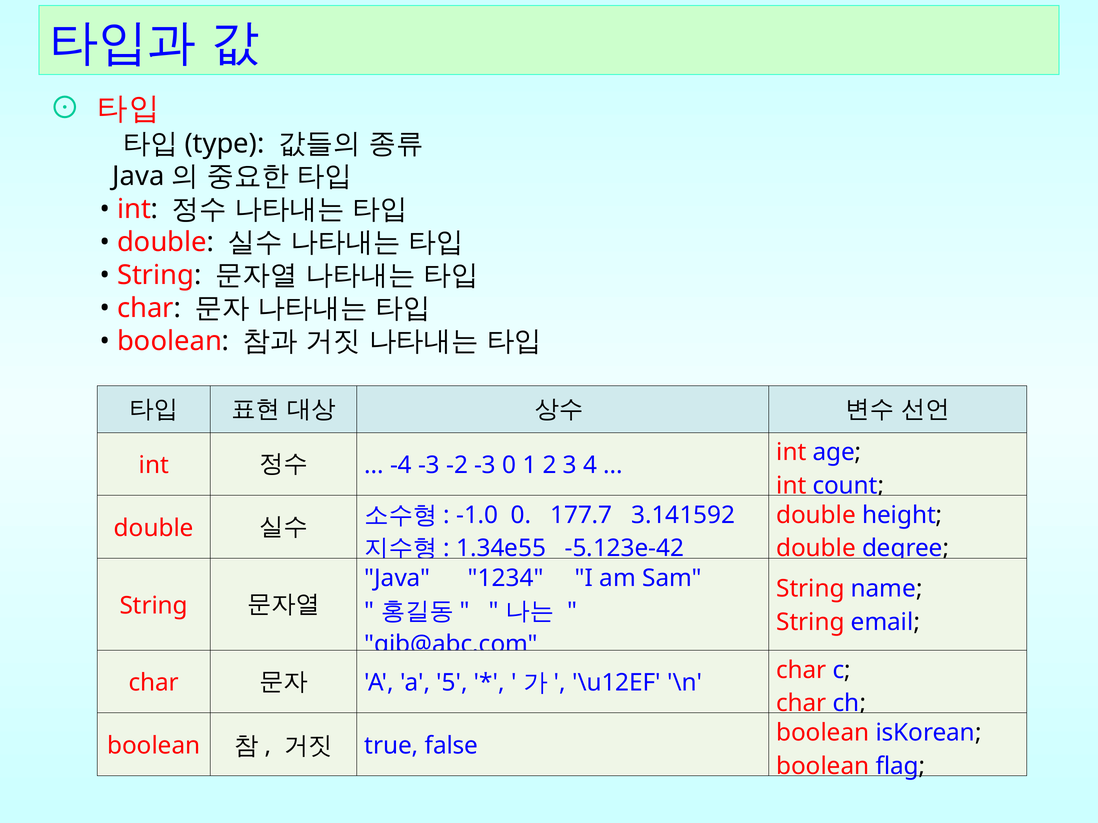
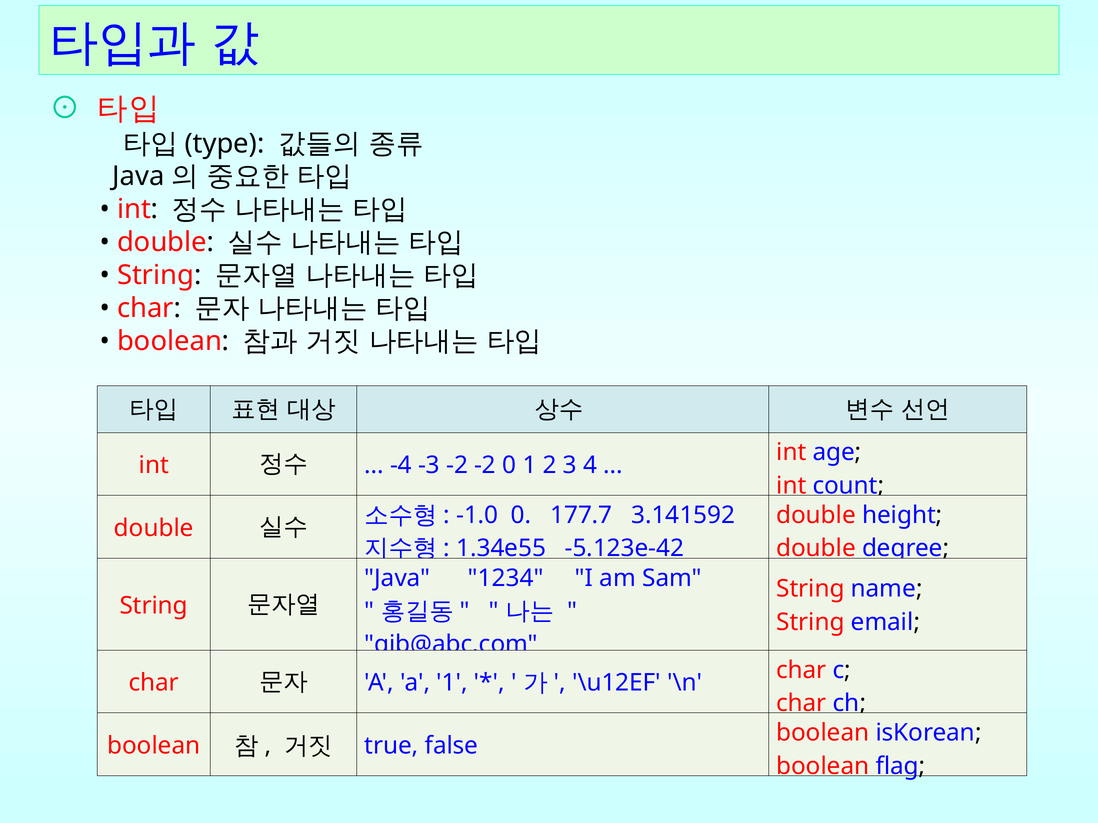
-2 -3: -3 -> -2 (485, 466)
a 5: 5 -> 1 (452, 683)
